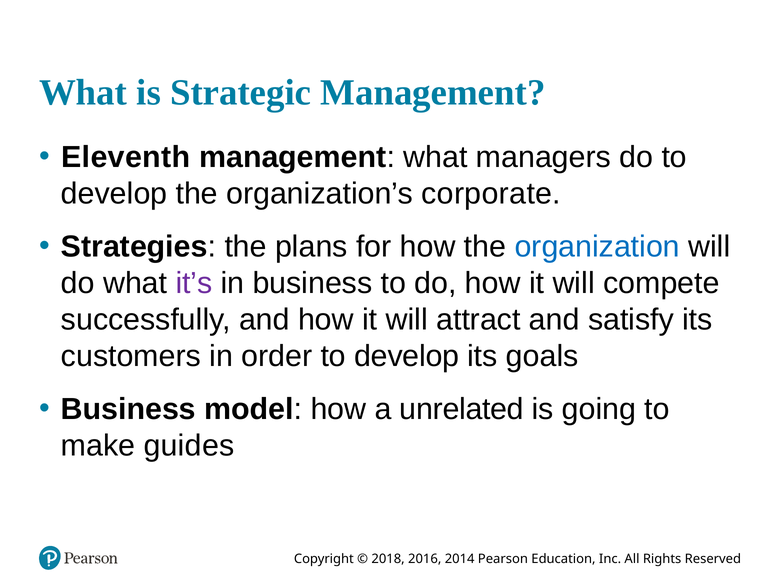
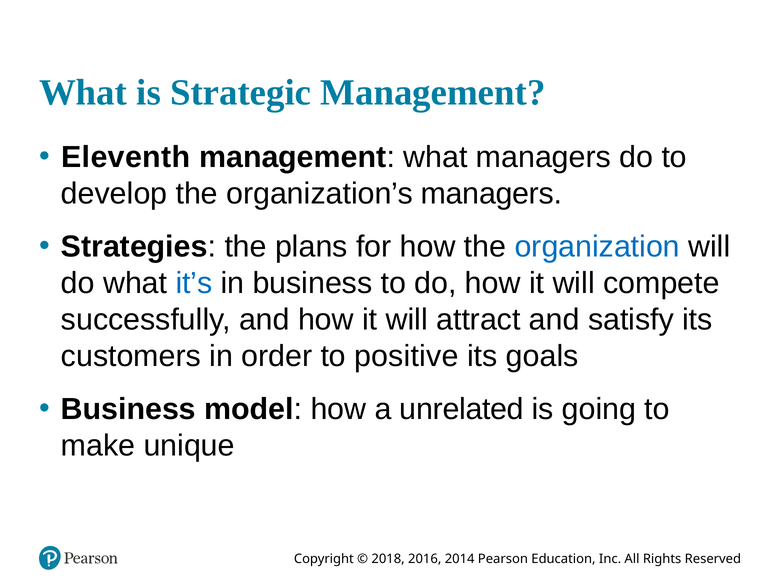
organization’s corporate: corporate -> managers (491, 194)
it’s colour: purple -> blue (194, 283)
order to develop: develop -> positive (406, 356)
guides: guides -> unique (189, 445)
